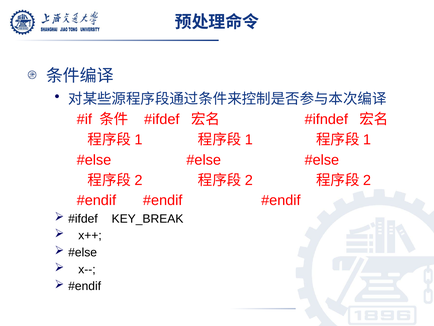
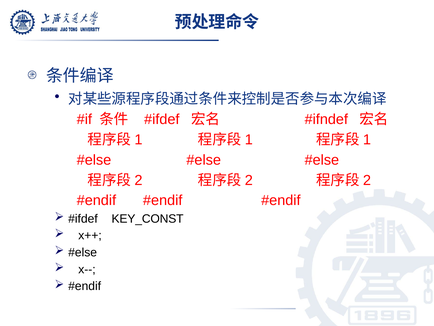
KEY_BREAK: KEY_BREAK -> KEY_CONST (148, 218)
